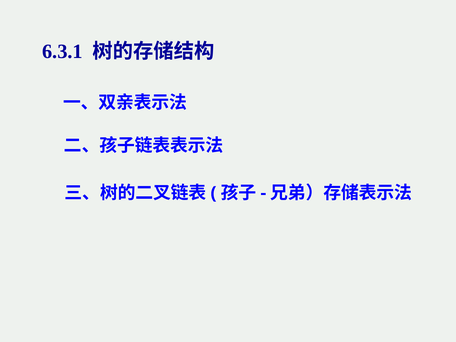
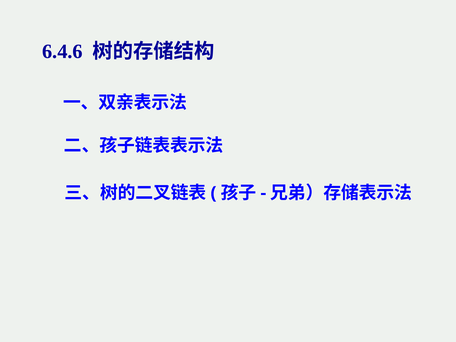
6.3.1: 6.3.1 -> 6.4.6 (62, 52)
